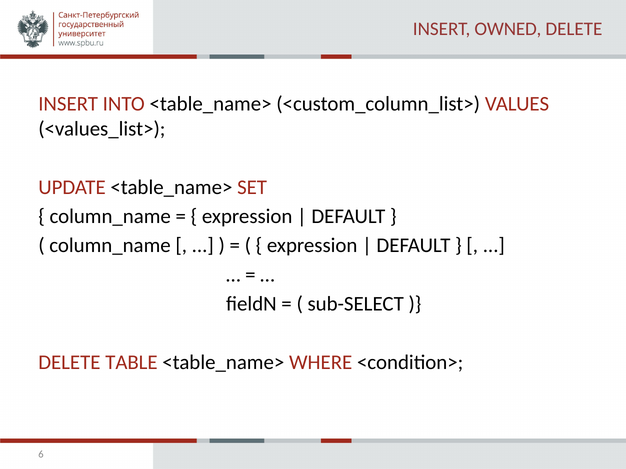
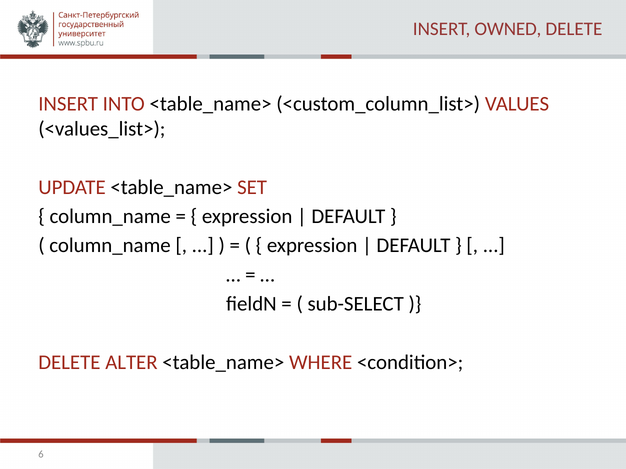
TABLE: TABLE -> ALTER (131, 363)
